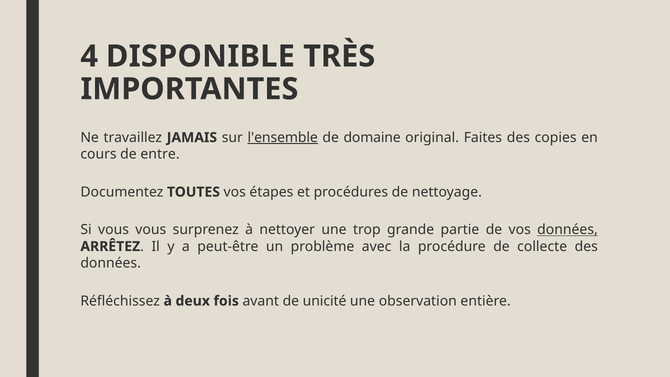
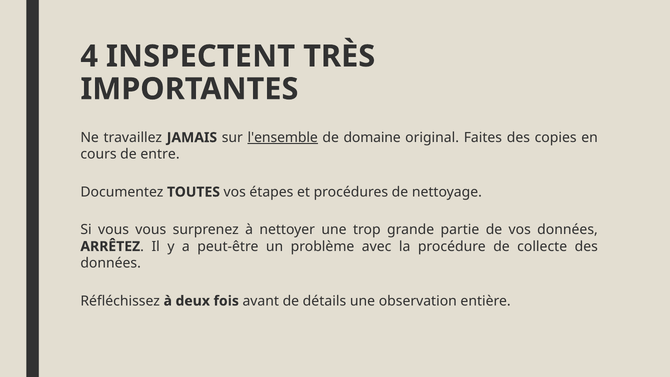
DISPONIBLE: DISPONIBLE -> INSPECTENT (200, 56)
données underline: present -> none (568, 230)
unicité: unicité -> détails (325, 301)
